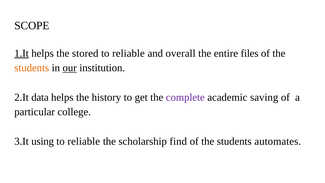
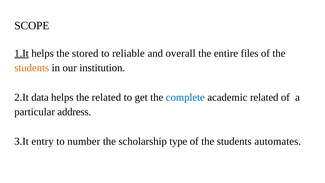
our underline: present -> none (70, 68)
the history: history -> related (106, 97)
complete colour: purple -> blue (185, 97)
academic saving: saving -> related (264, 97)
college: college -> address (74, 112)
using: using -> entry (43, 141)
reliable: reliable -> number (84, 141)
find: find -> type (178, 141)
